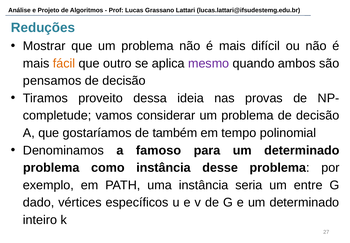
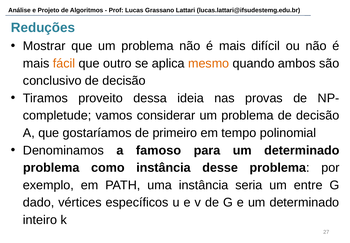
mesmo colour: purple -> orange (209, 63)
pensamos: pensamos -> conclusivo (52, 81)
também: também -> primeiro (175, 133)
